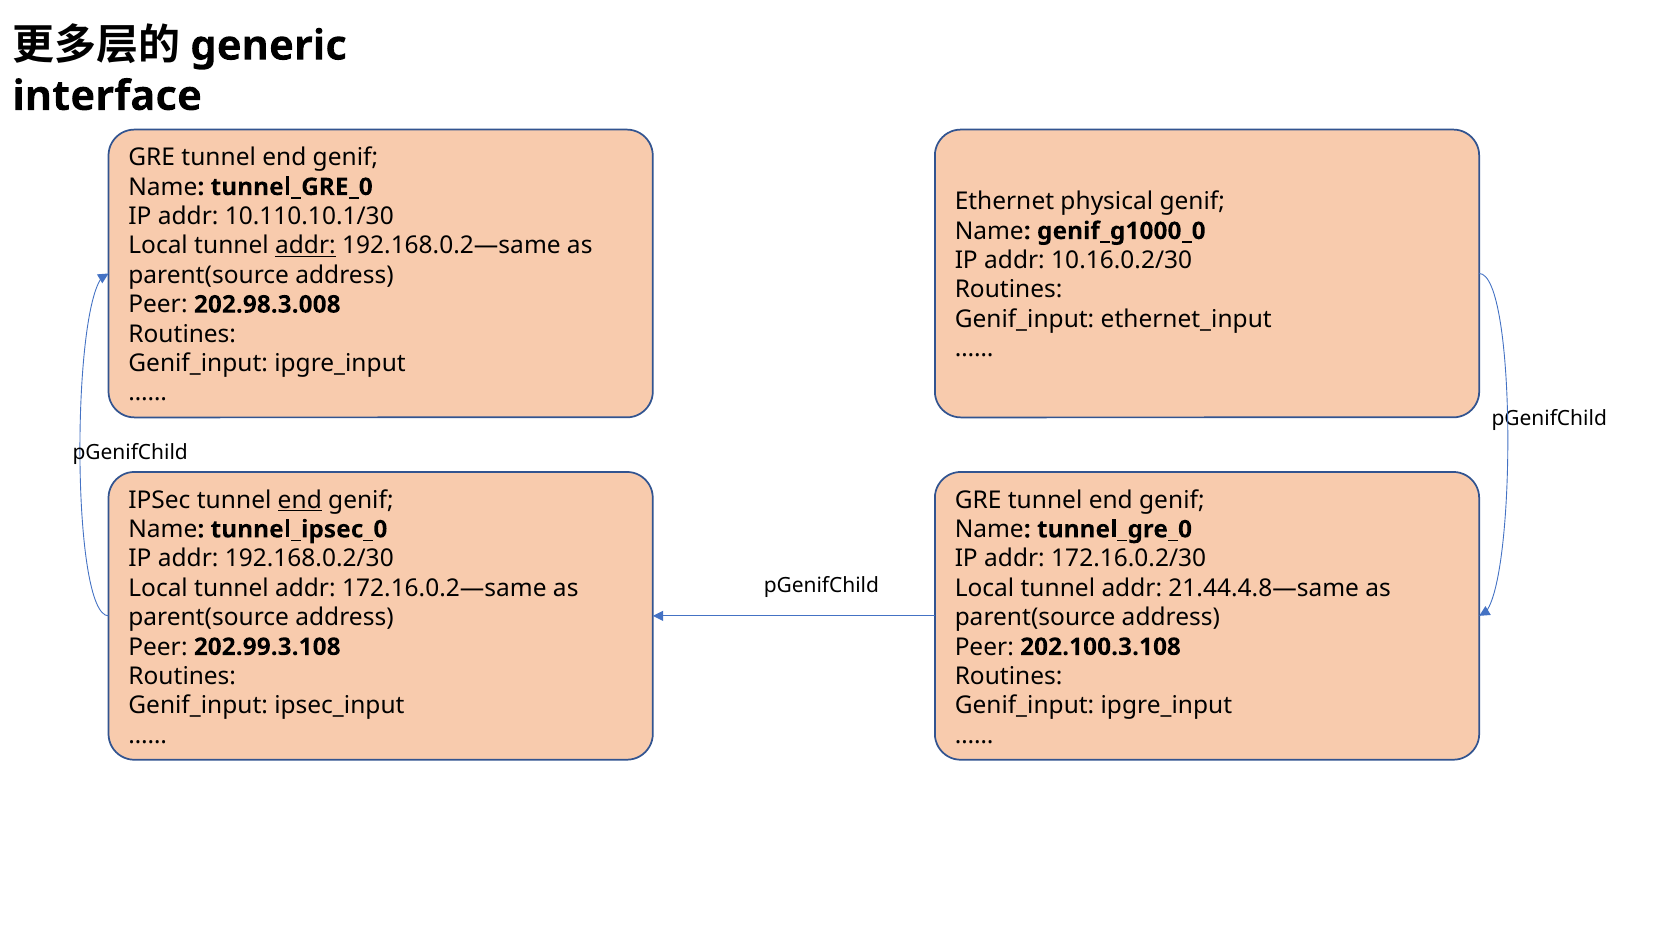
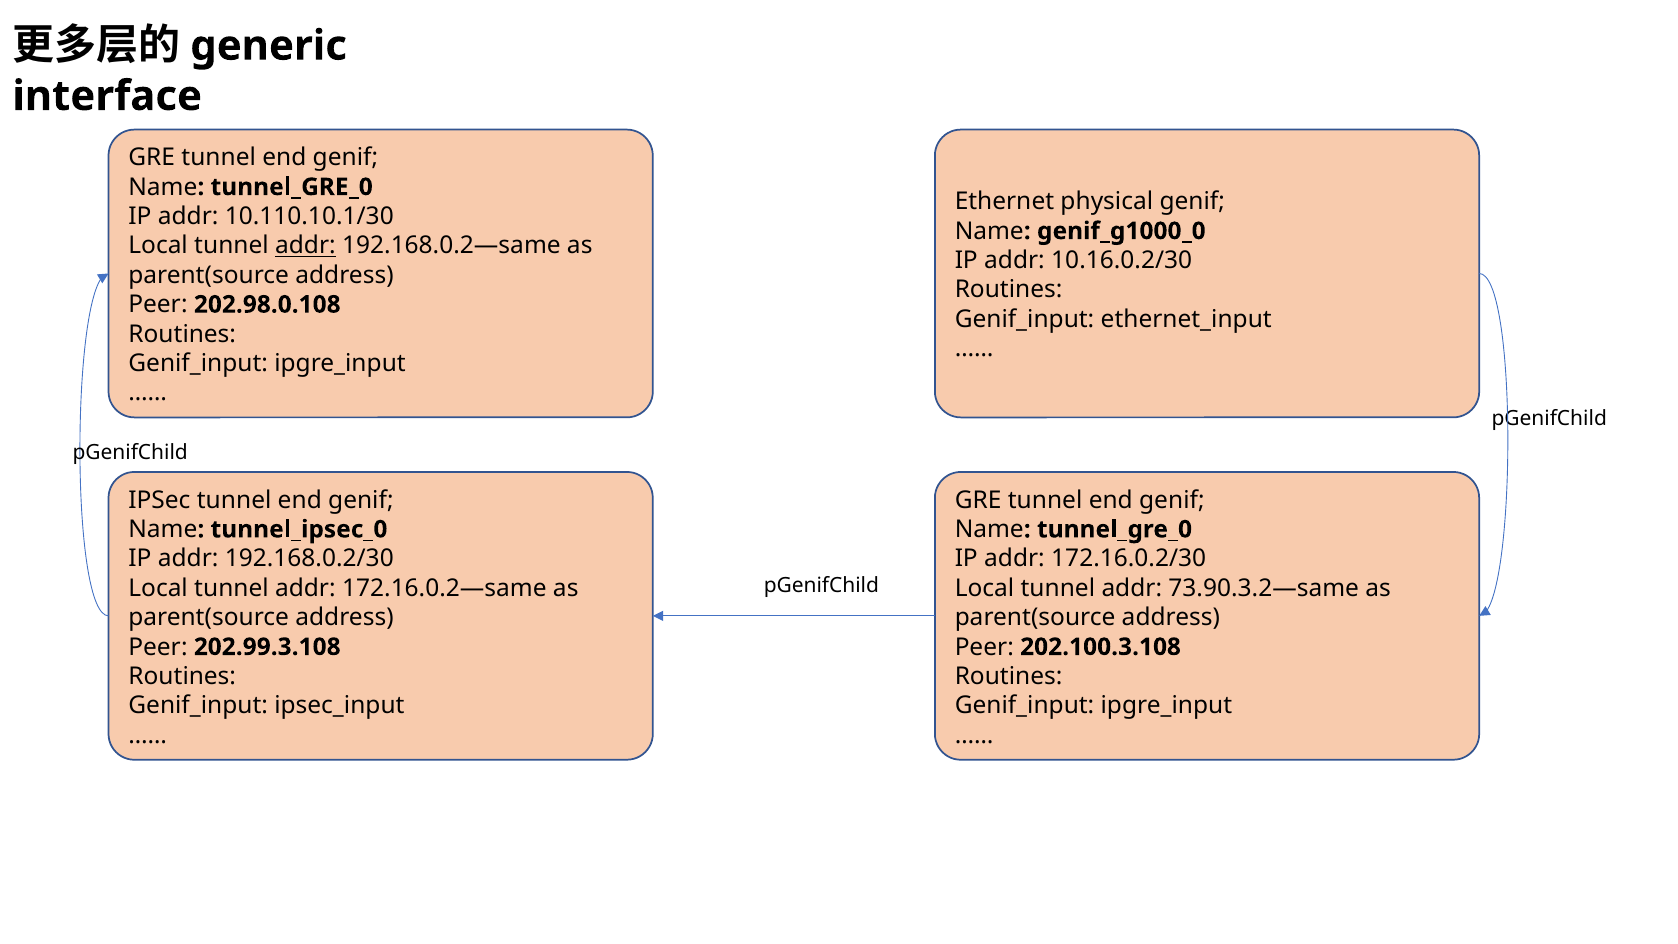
202.98.3.008: 202.98.3.008 -> 202.98.0.108 (267, 305)
end underline: present -> none (300, 500)
21.44.4.8—same: 21.44.4.8—same -> 73.90.3.2—same (1264, 588)
